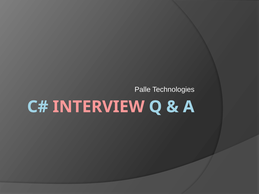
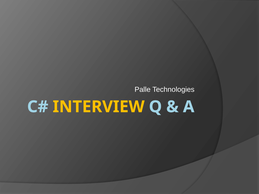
INTERVIEW colour: pink -> yellow (99, 107)
